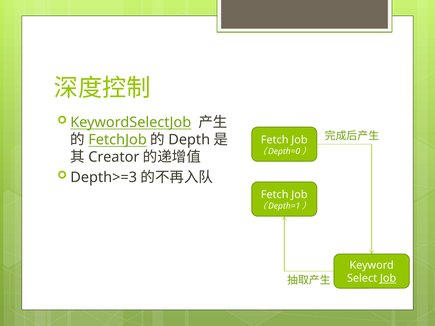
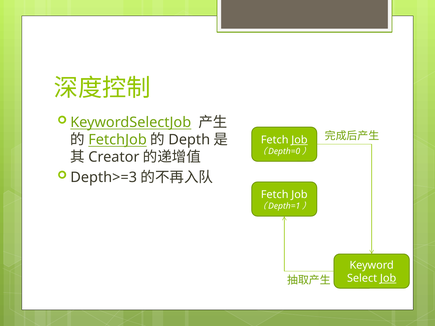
Job underline: none -> present (299, 140)
